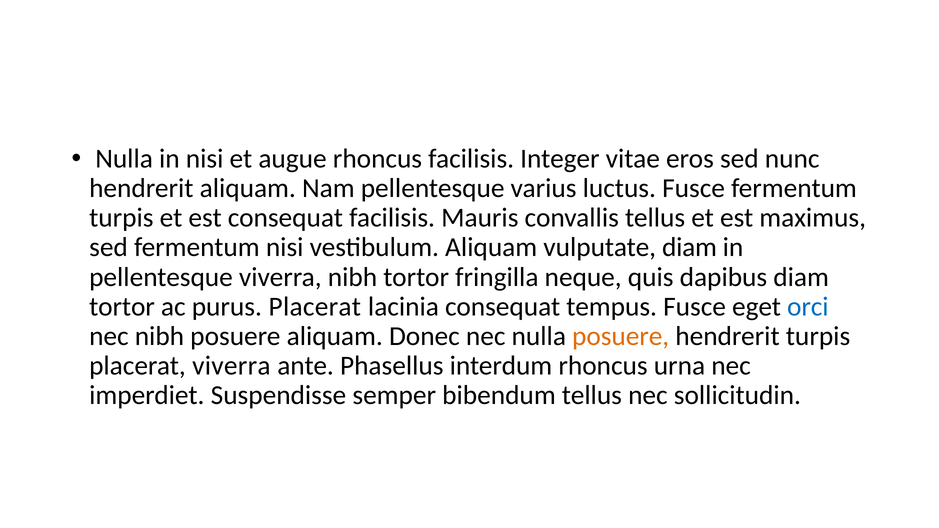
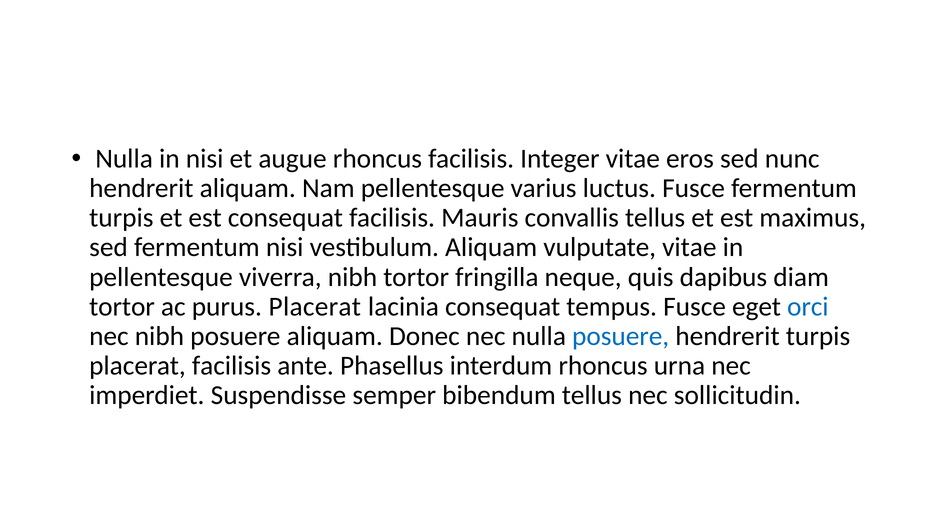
vulputate diam: diam -> vitae (689, 248)
posuere colour: orange -> blue (621, 336)
placerat viverra: viverra -> facilisis (232, 366)
